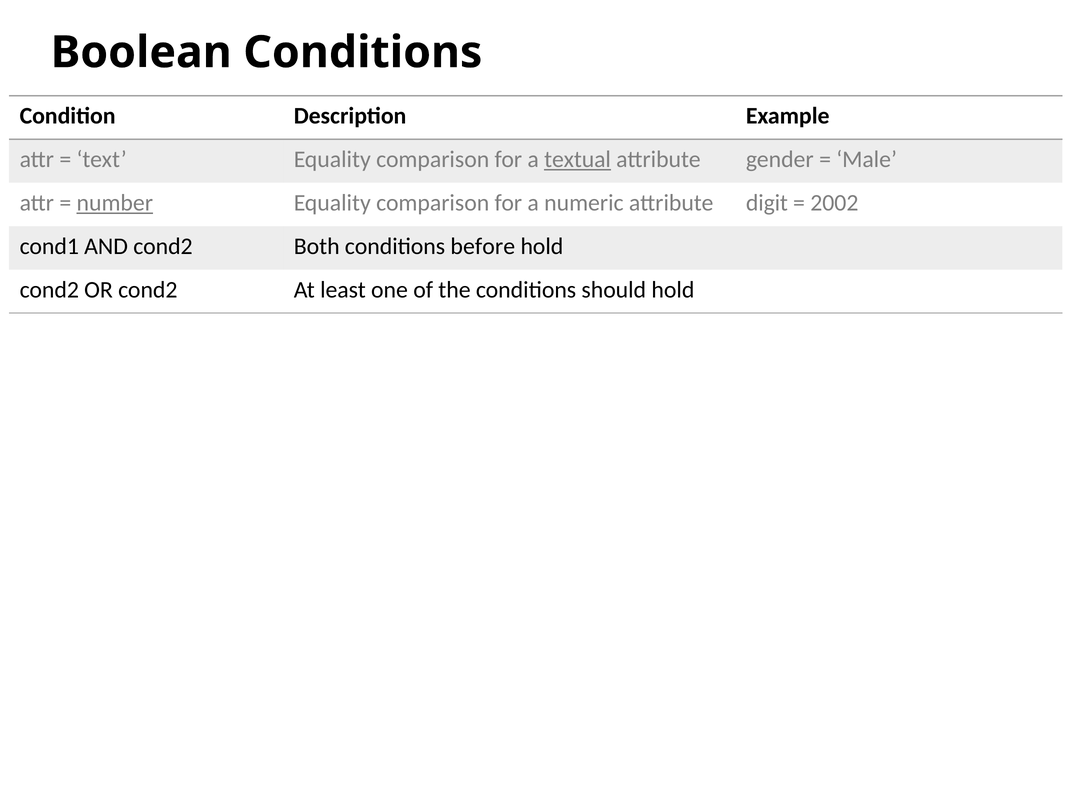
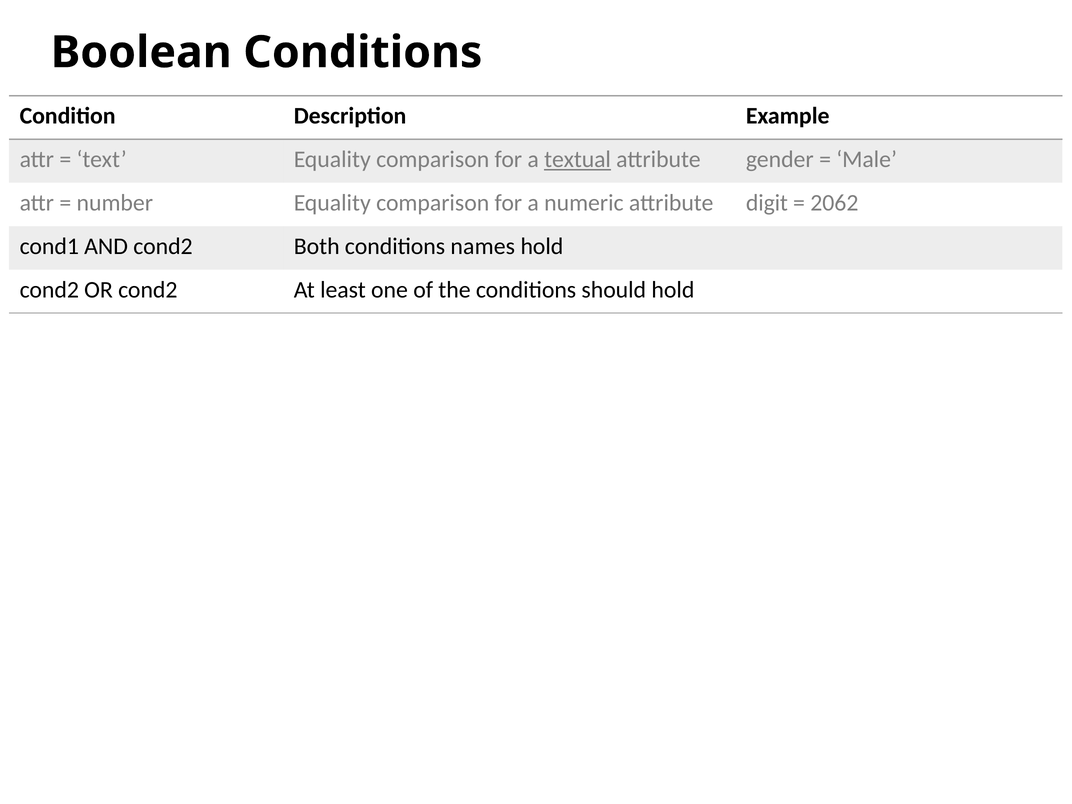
number underline: present -> none (115, 203)
2002: 2002 -> 2062 (834, 203)
before: before -> names (483, 246)
